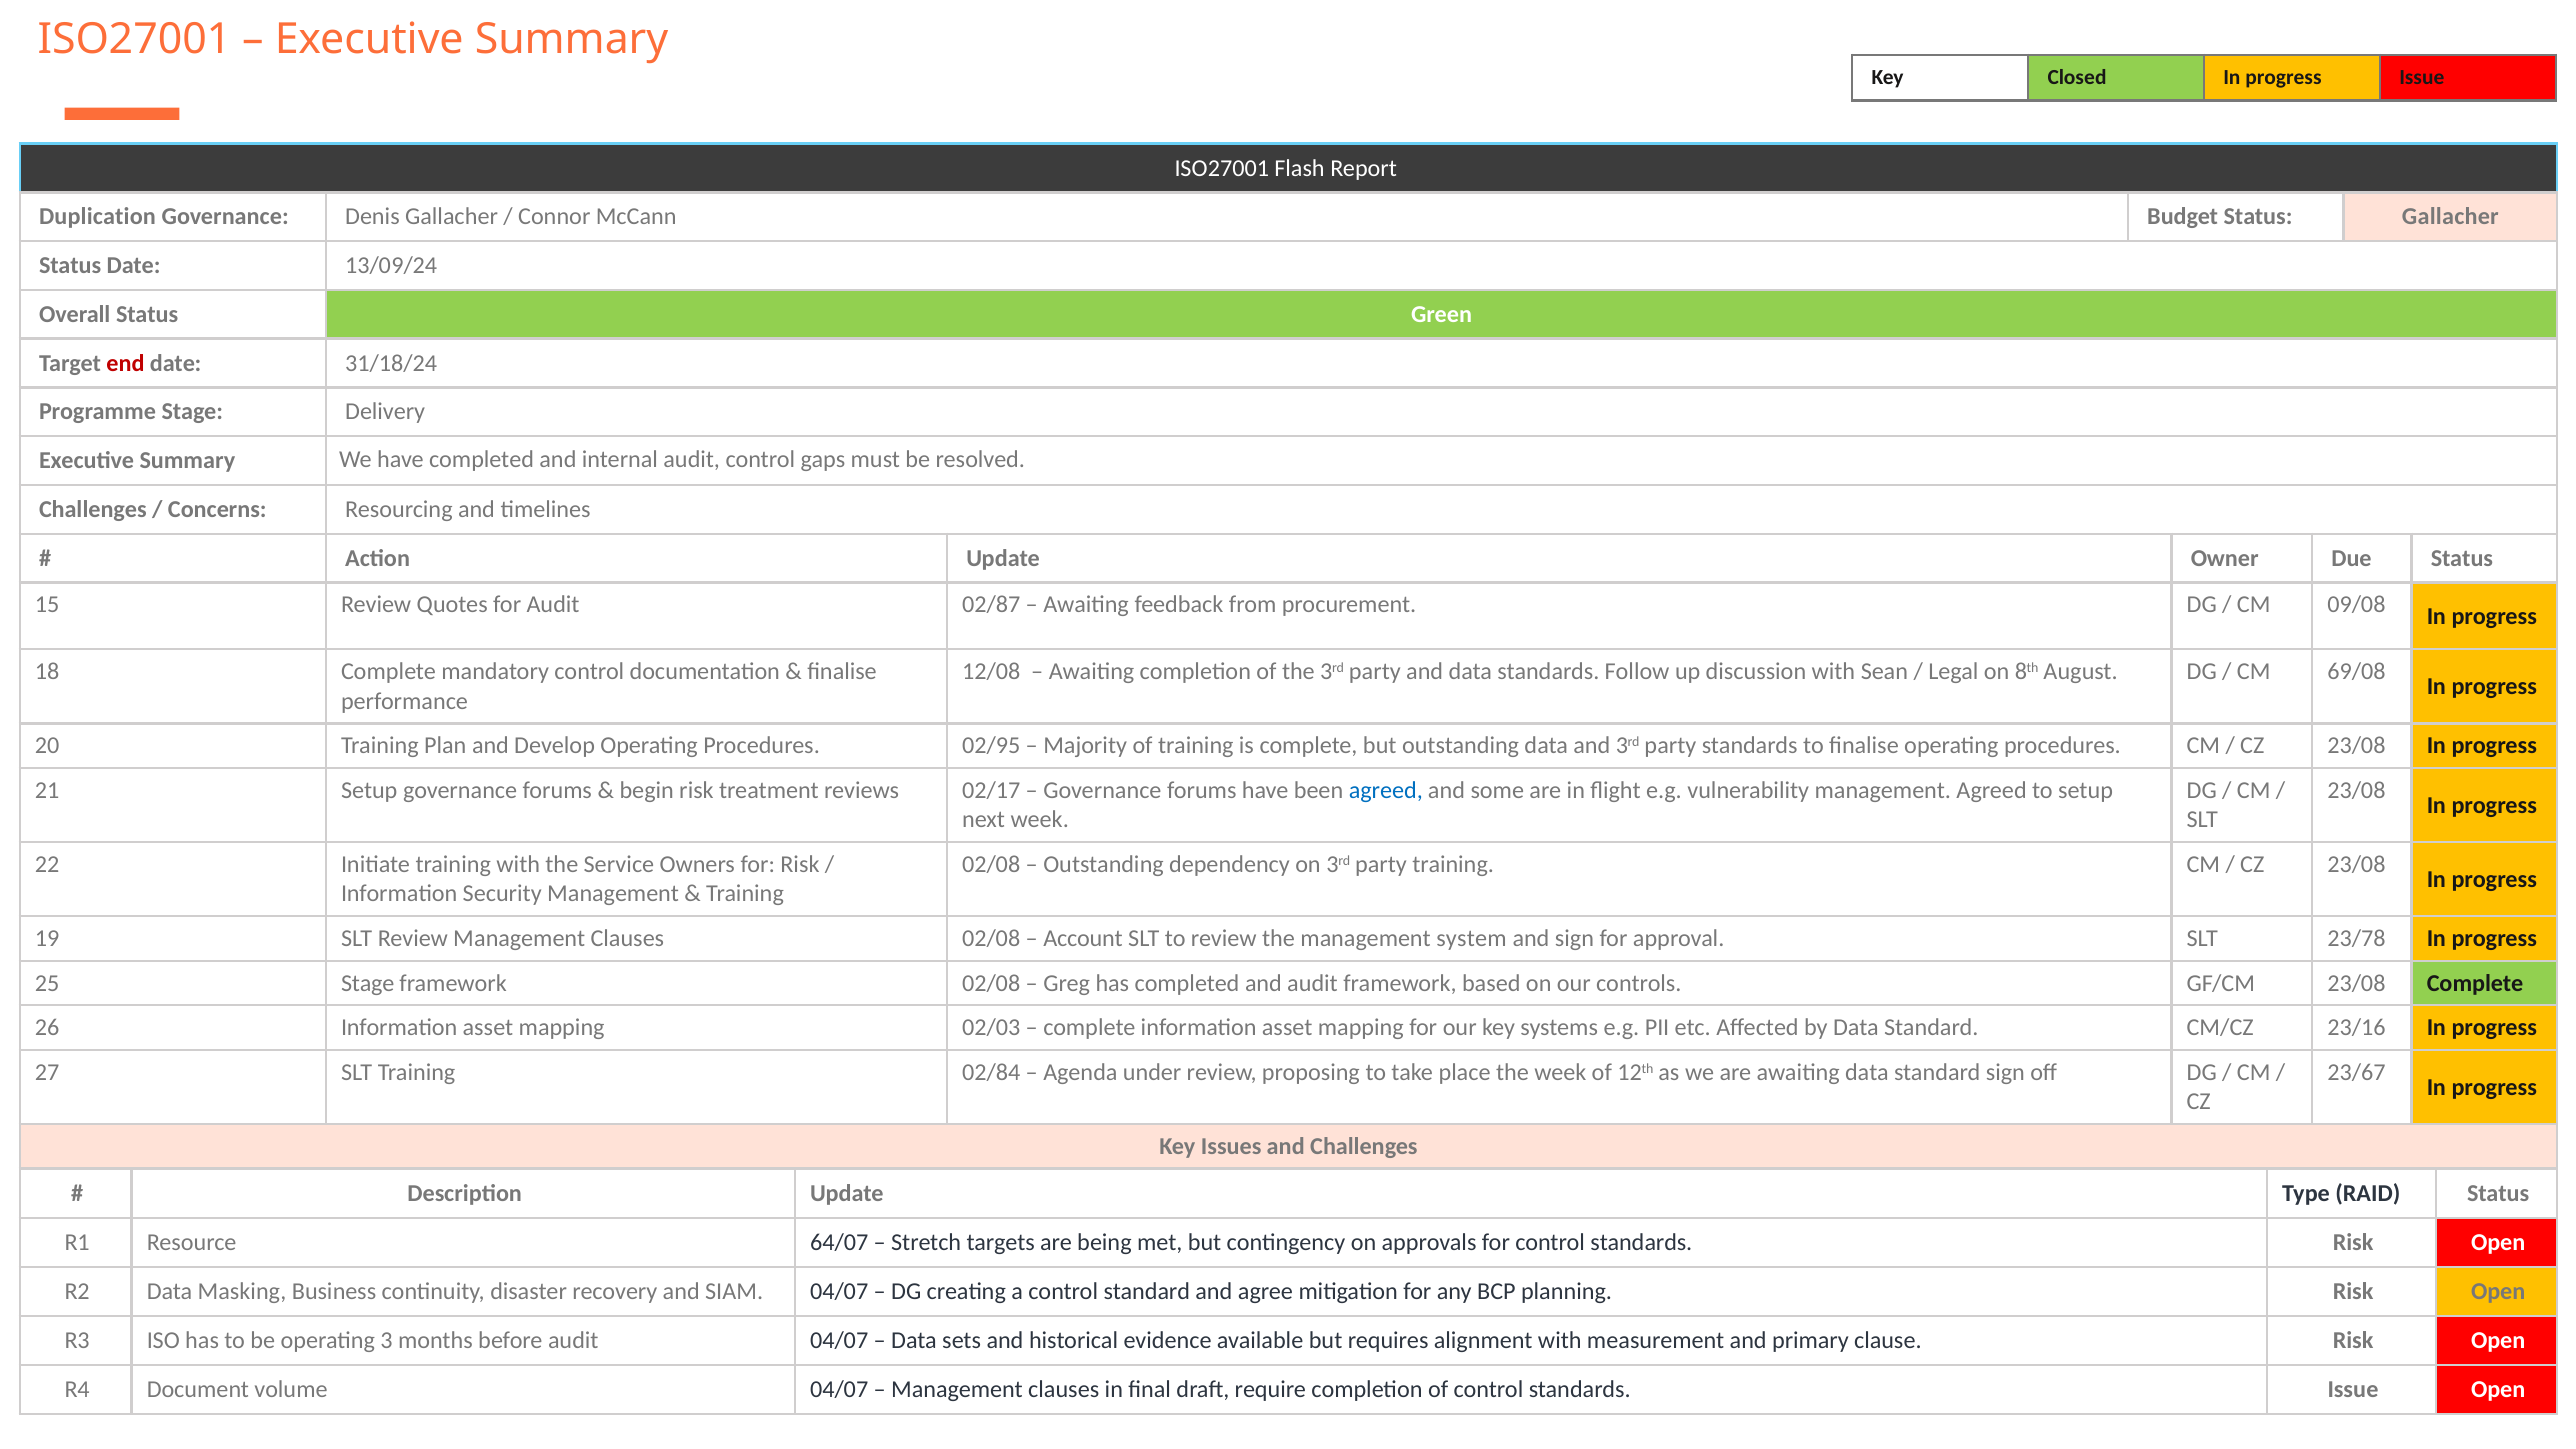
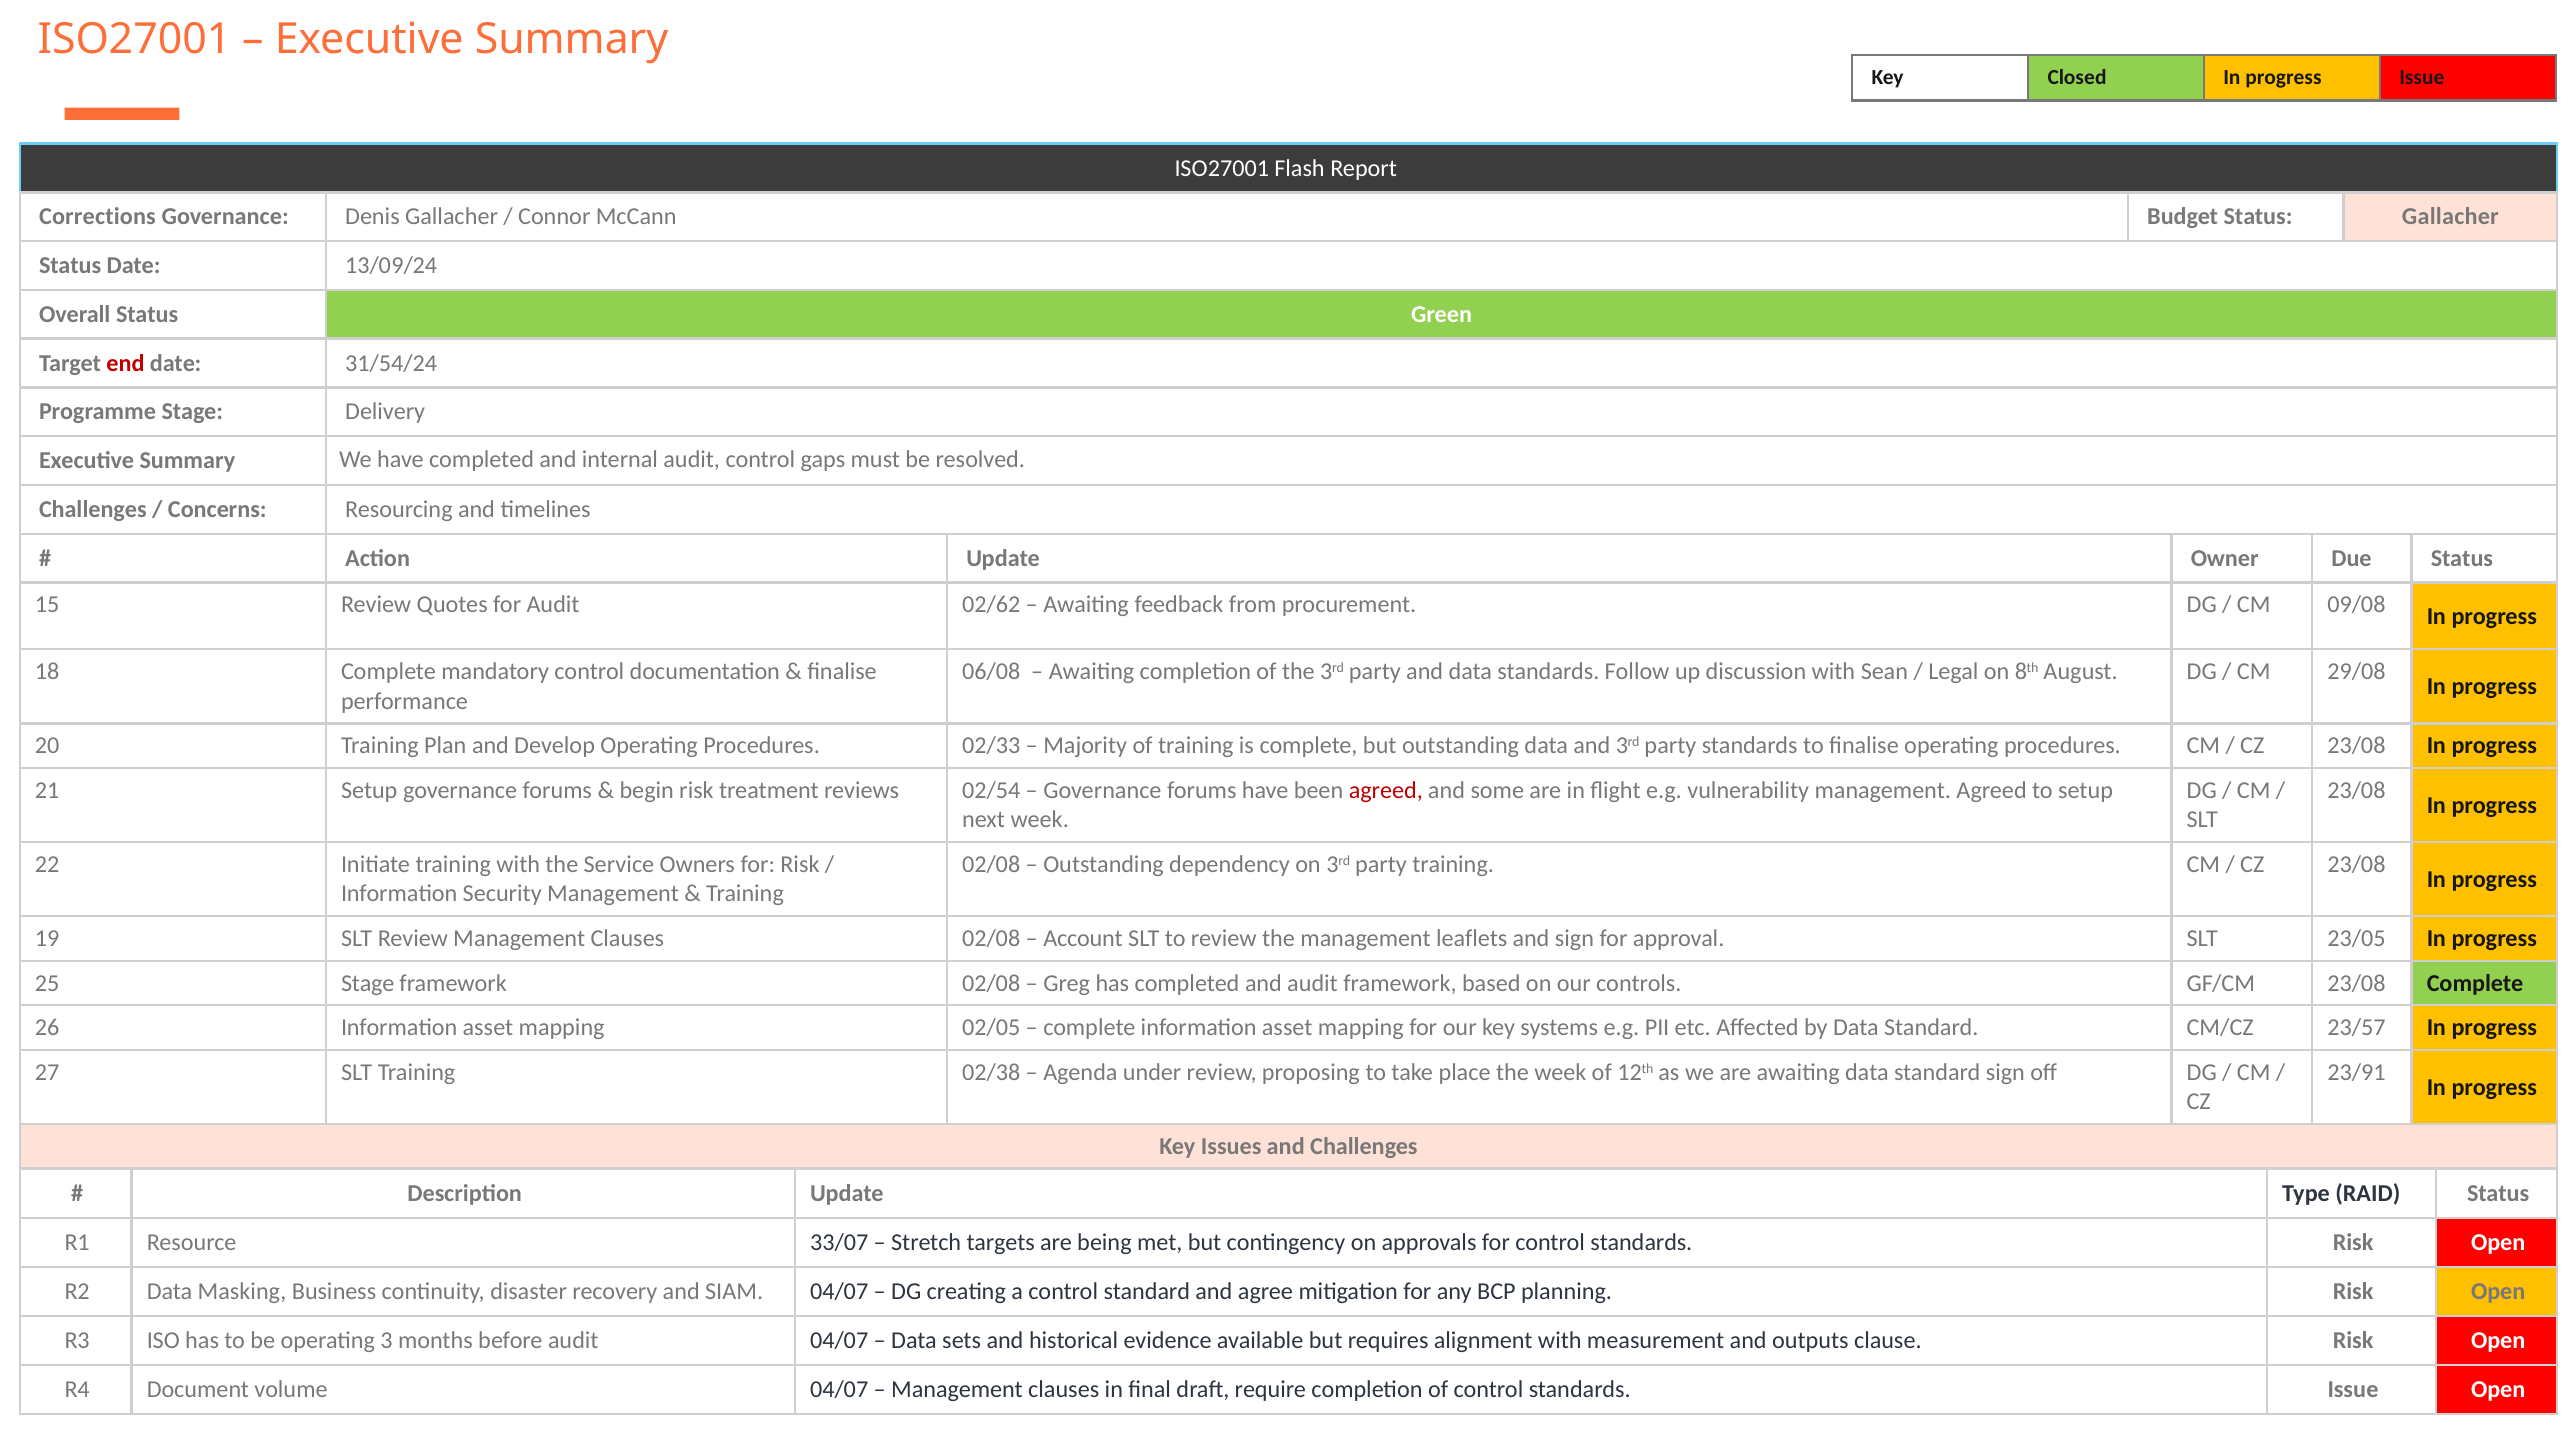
Duplication: Duplication -> Corrections (97, 217)
31/18/24: 31/18/24 -> 31/54/24 (391, 363)
02/87: 02/87 -> 02/62 (991, 605)
12/08: 12/08 -> 06/08 (991, 672)
69/08: 69/08 -> 29/08 (2356, 672)
02/95: 02/95 -> 02/33 (991, 746)
02/17: 02/17 -> 02/54 (991, 791)
agreed colour: blue -> red (1386, 791)
system: system -> leaflets (1472, 939)
23/78: 23/78 -> 23/05 (2356, 939)
02/03: 02/03 -> 02/05 (991, 1028)
23/16: 23/16 -> 23/57 (2356, 1028)
02/84: 02/84 -> 02/38 (991, 1072)
23/67: 23/67 -> 23/91 (2356, 1072)
64/07: 64/07 -> 33/07 (839, 1243)
primary: primary -> outputs (1810, 1341)
